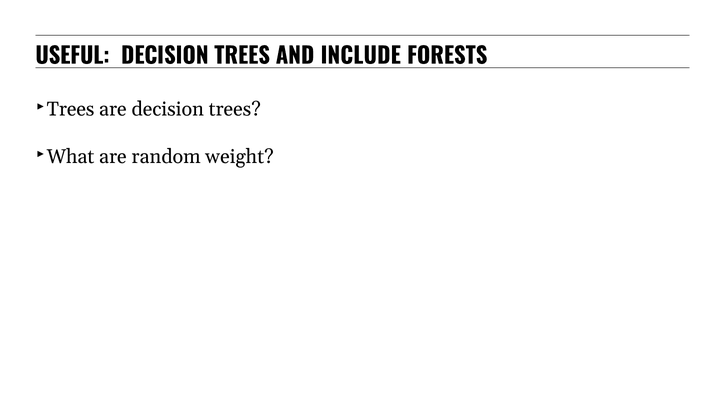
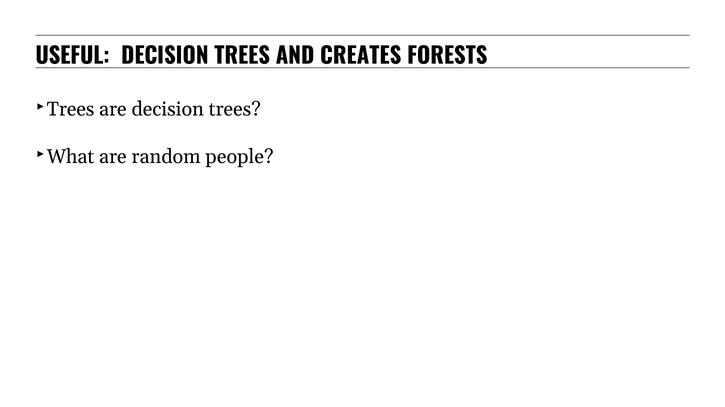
INCLUDE: INCLUDE -> CREATES (361, 56)
weight: weight -> people (240, 157)
